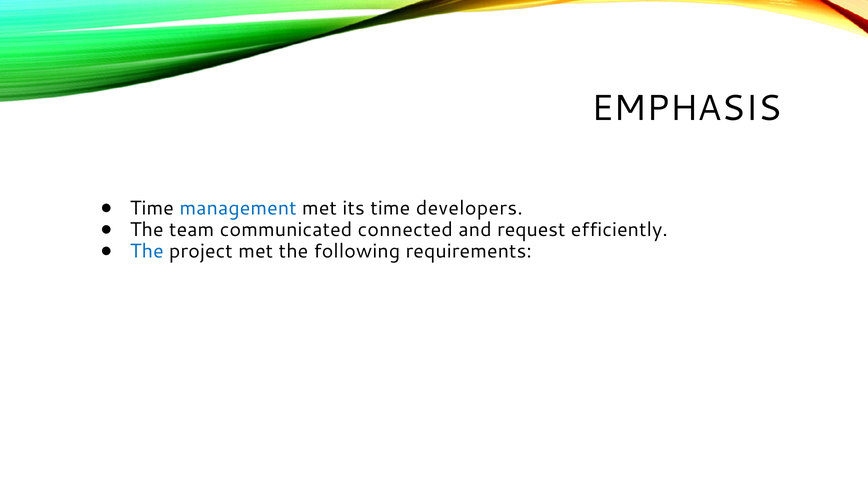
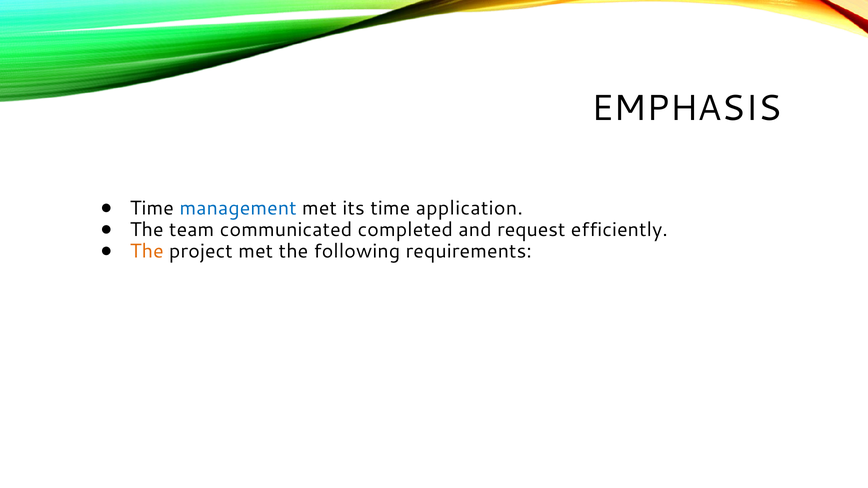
developers: developers -> application (469, 208)
connected: connected -> completed (405, 230)
The colour: blue -> orange (147, 251)
